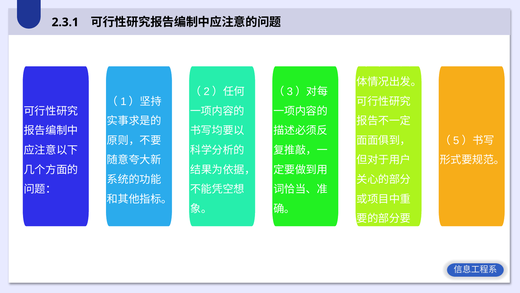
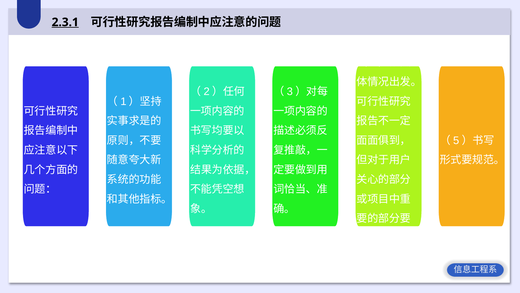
2.3.1 underline: none -> present (65, 22)
